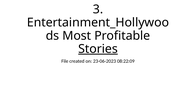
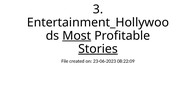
Most underline: none -> present (77, 36)
